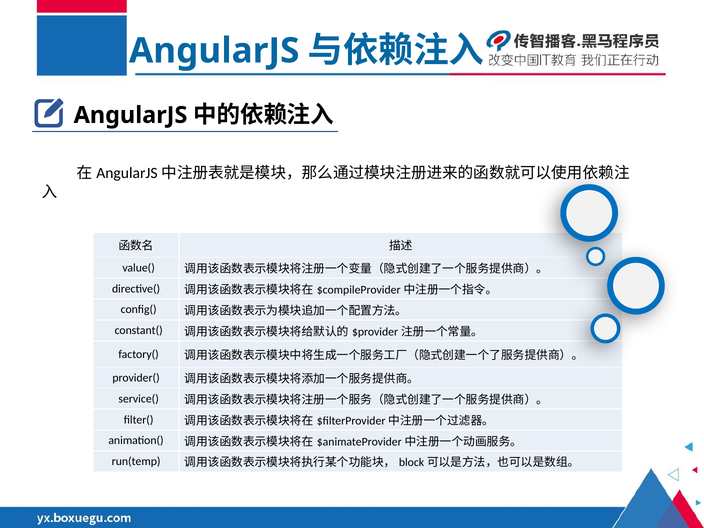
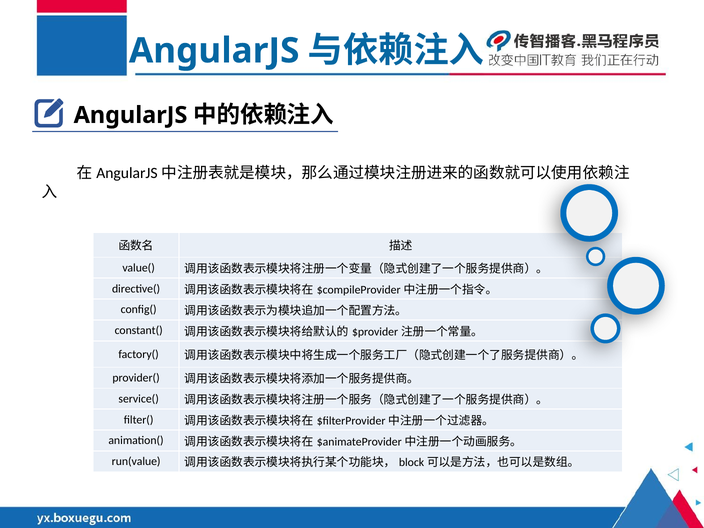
run(temp: run(temp -> run(value (136, 462)
